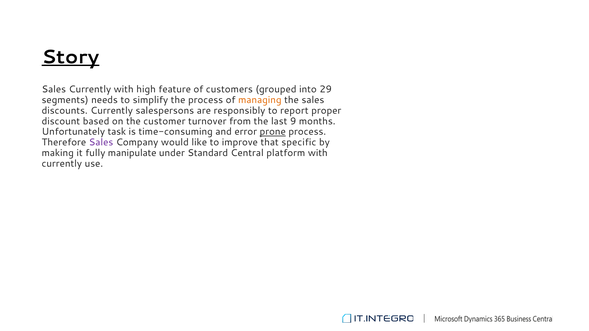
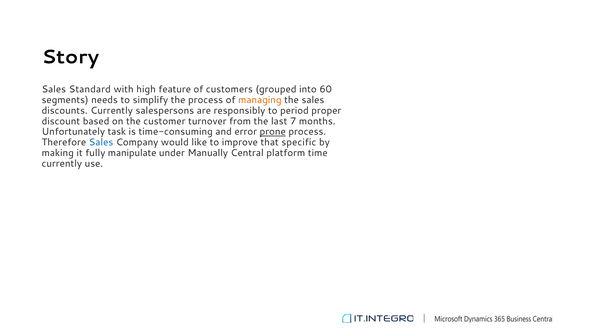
Story underline: present -> none (70, 57)
Sales Currently: Currently -> Standard (90, 90)
29: 29 -> 60 (326, 90)
report: report -> period (294, 111)
9: 9 -> 7 (293, 121)
Sales colour: purple -> blue (101, 142)
Standard: Standard -> Manually (208, 153)
platform with: with -> time (318, 153)
